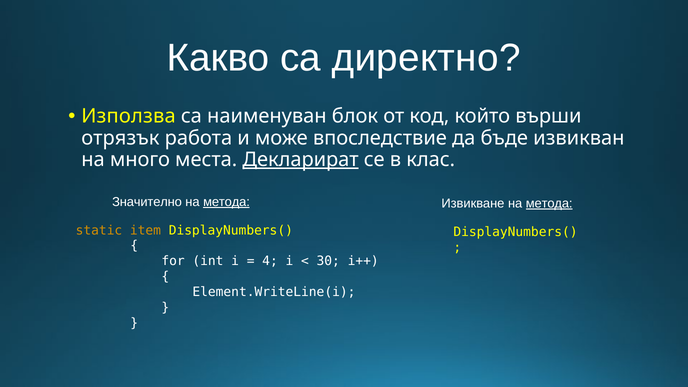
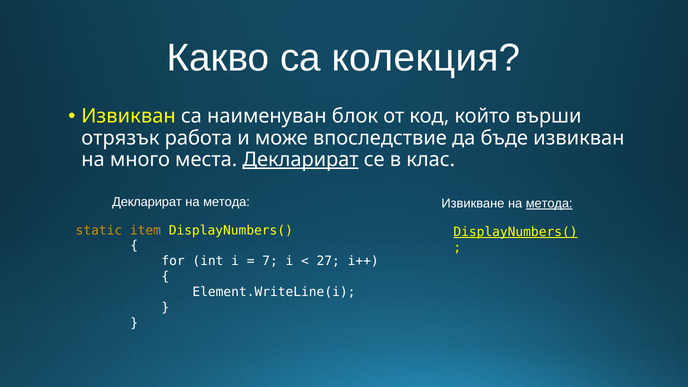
директно: директно -> колекция (426, 58)
Използва: Използва -> Извикван (129, 116)
Значително: Значително -> Декларират (147, 202)
метода underline: present -> none (226, 202)
DisplayNumbers( underline: none -> present (515, 232)
4: 4 -> 7 (270, 261)
30: 30 -> 27 (328, 261)
